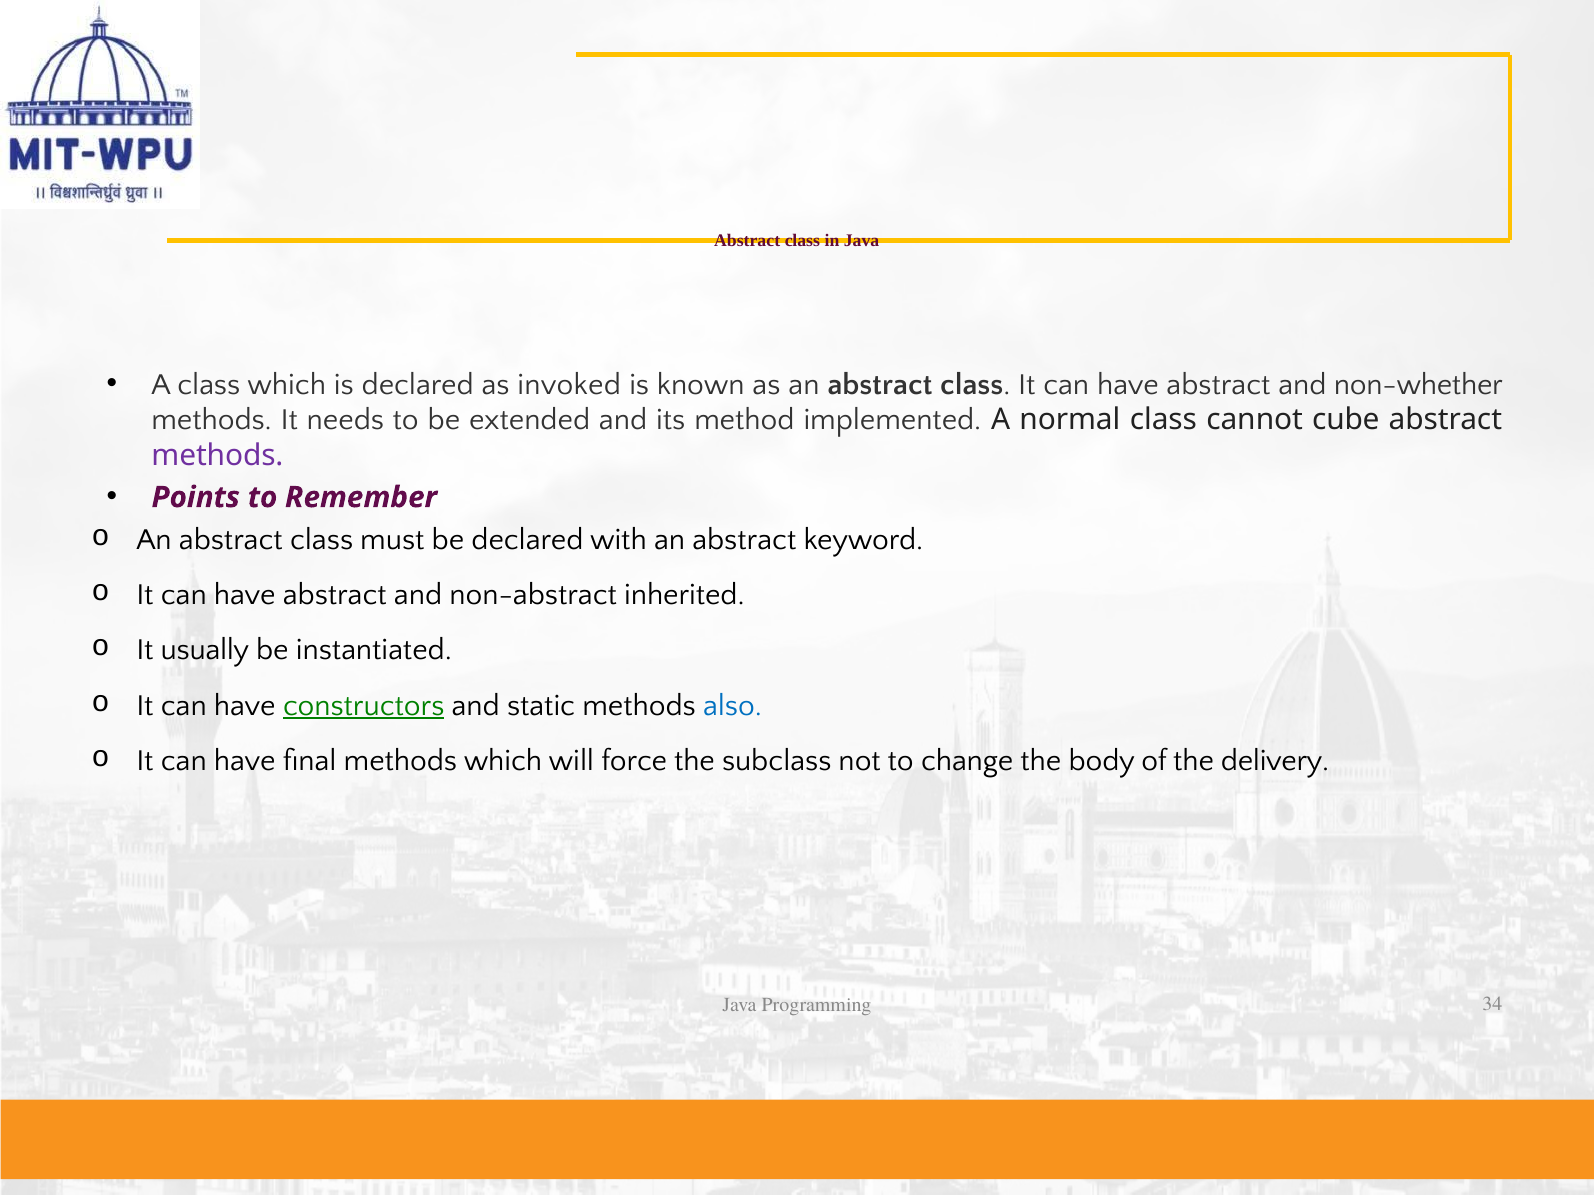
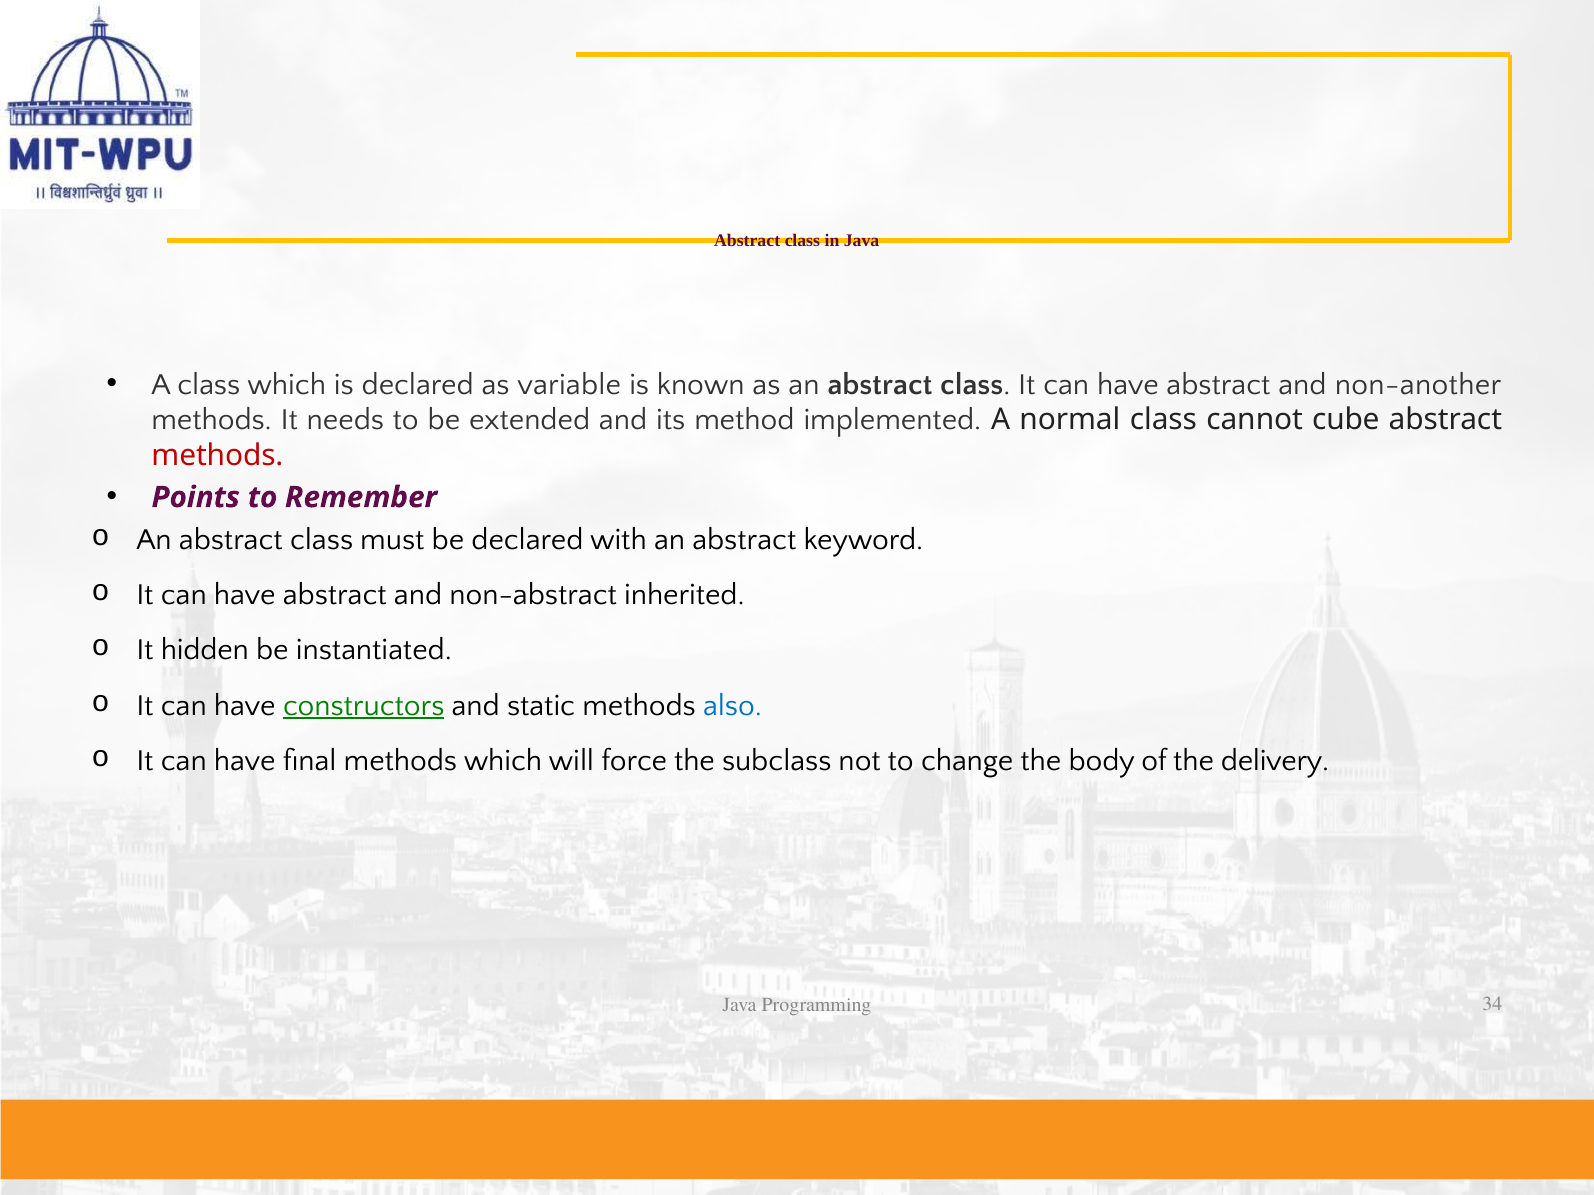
invoked: invoked -> variable (569, 385)
non-whether: non-whether -> non-another (1418, 385)
methods colour: purple -> red (217, 456)
usually: usually -> hidden (205, 650)
